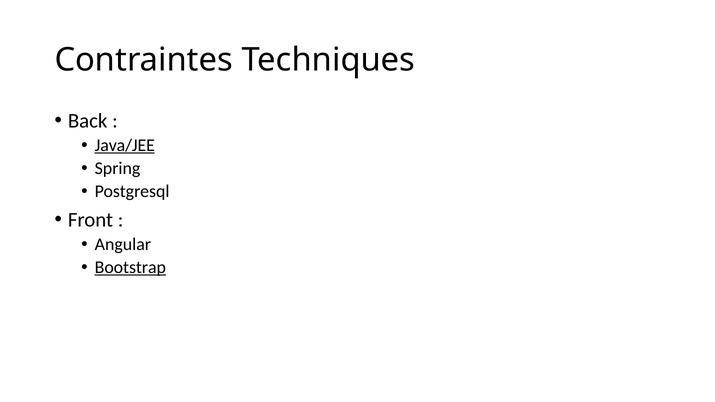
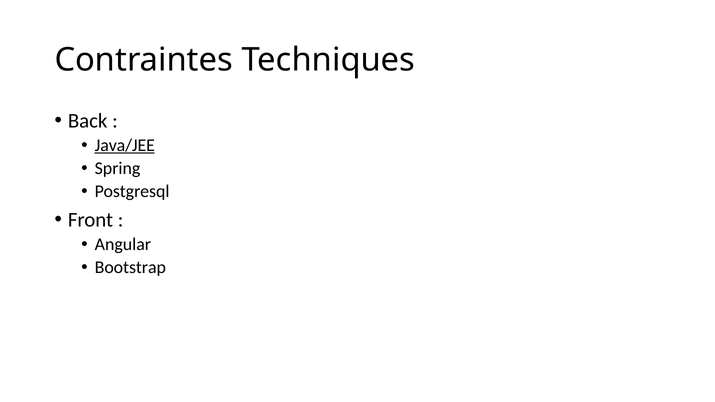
Bootstrap underline: present -> none (130, 268)
